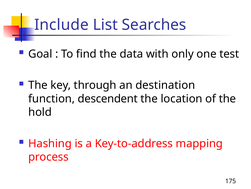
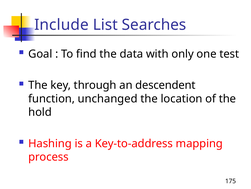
destination: destination -> descendent (165, 85)
descendent: descendent -> unchanged (108, 98)
